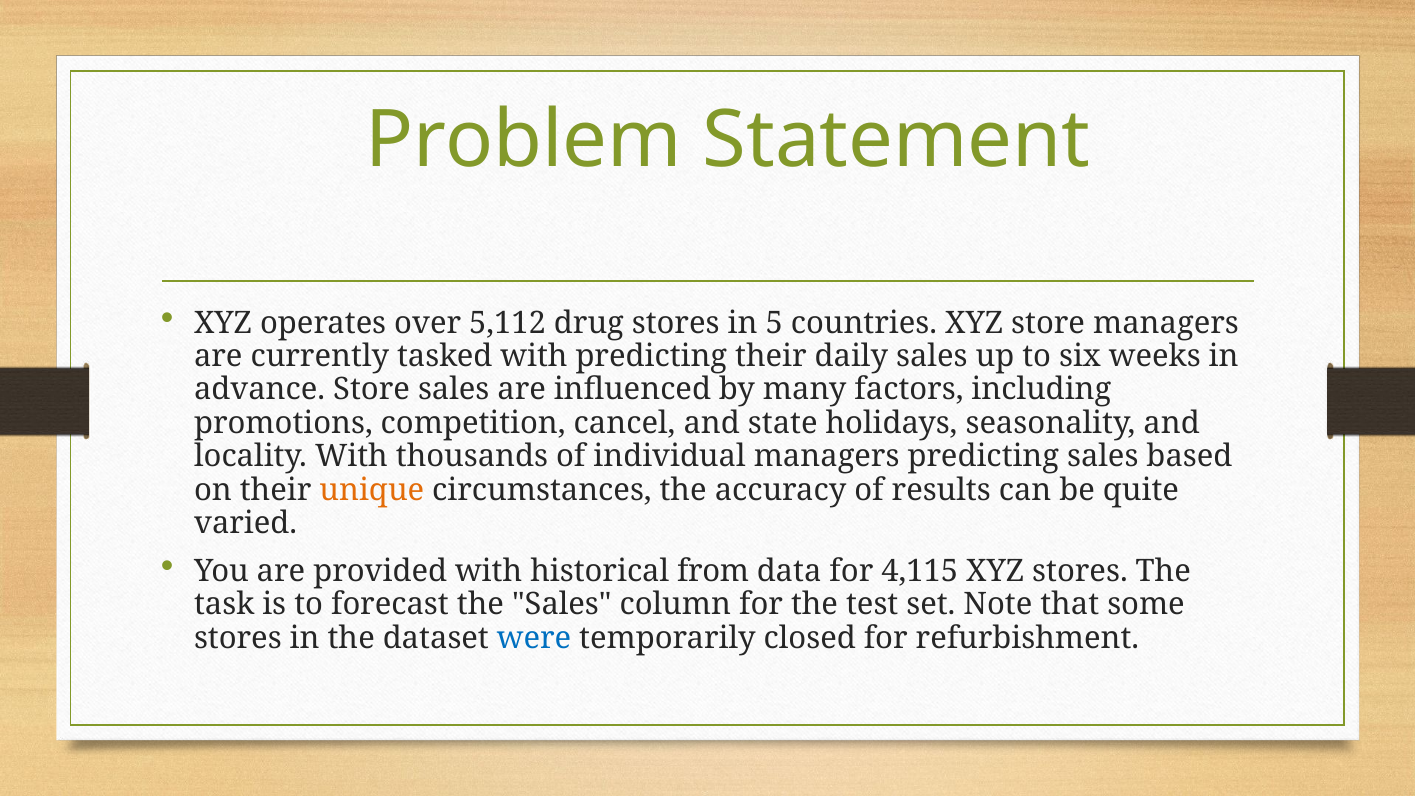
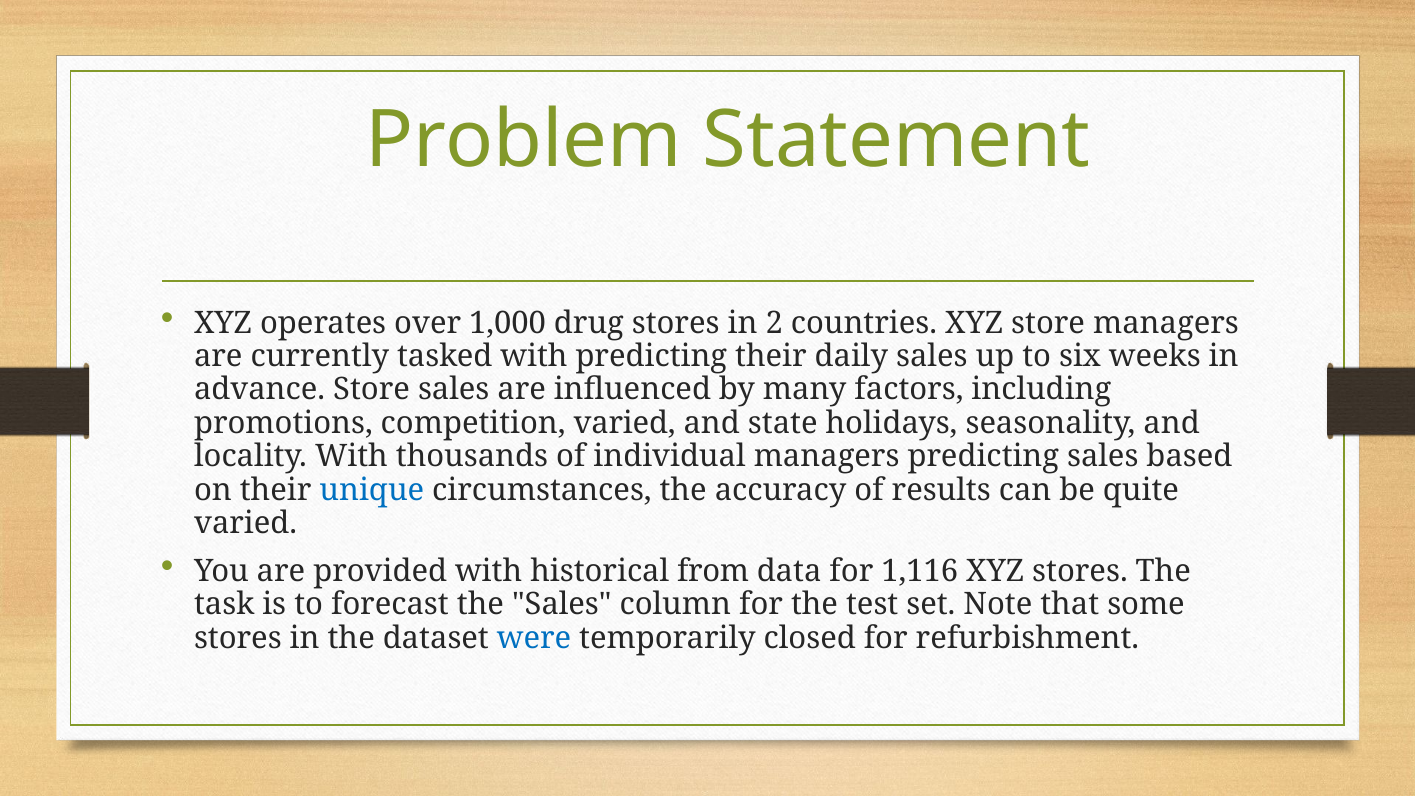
5,112: 5,112 -> 1,000 (508, 323)
5: 5 -> 2 (774, 323)
competition cancel: cancel -> varied (625, 423)
unique colour: orange -> blue (372, 490)
4,115: 4,115 -> 1,116 (920, 571)
